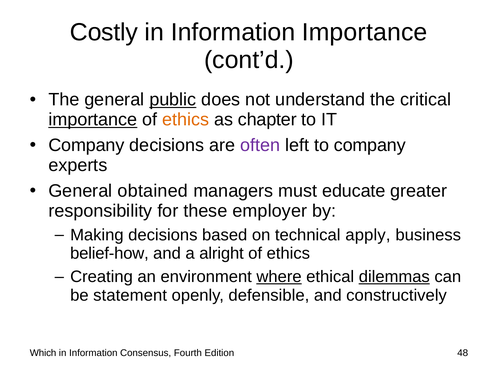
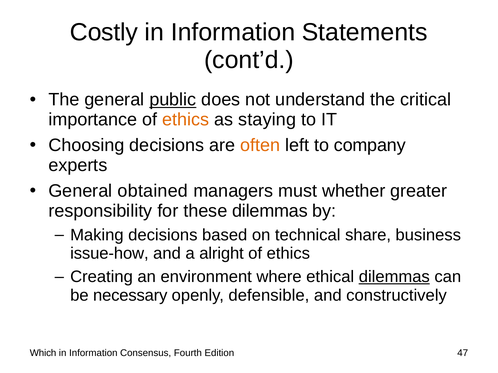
Information Importance: Importance -> Statements (365, 32)
importance underline: present -> none (93, 120)
chapter: chapter -> staying (267, 120)
Company: Company -> Choosing (86, 145)
often colour: purple -> orange (260, 145)
educate: educate -> whether (354, 191)
these employer: employer -> dilemmas (270, 211)
apply: apply -> share (368, 235)
belief-how: belief-how -> issue-how (109, 254)
where underline: present -> none (279, 277)
statement: statement -> necessary (130, 296)
48: 48 -> 47 (463, 353)
